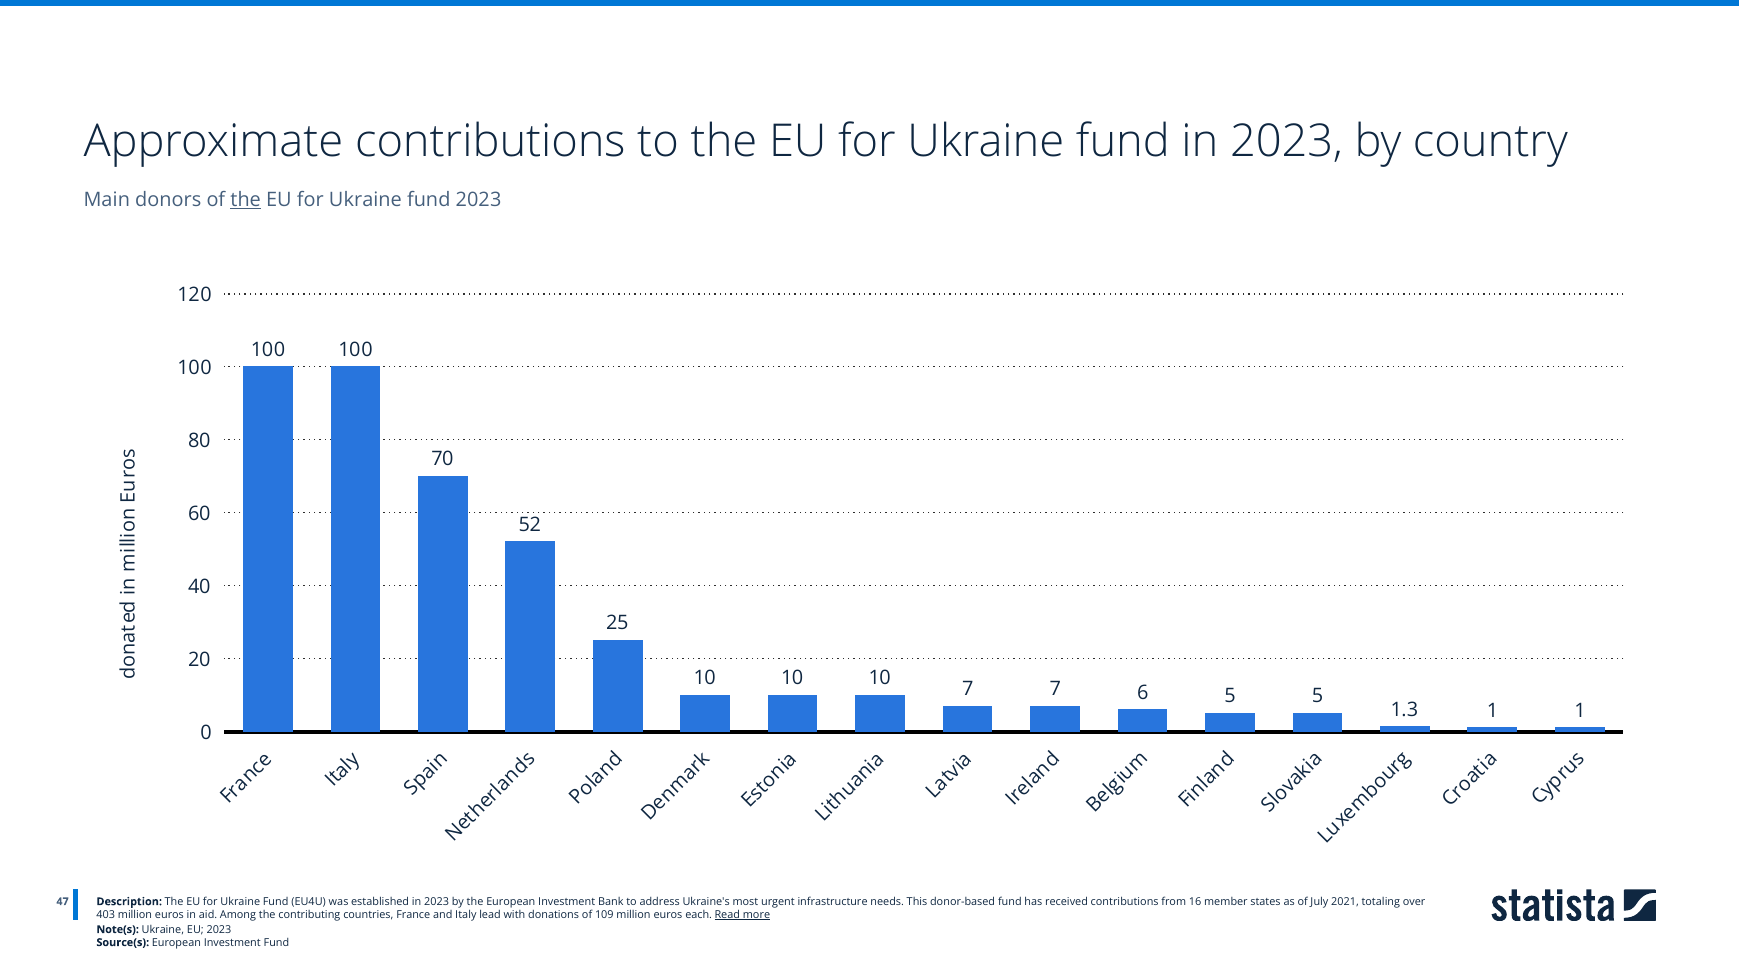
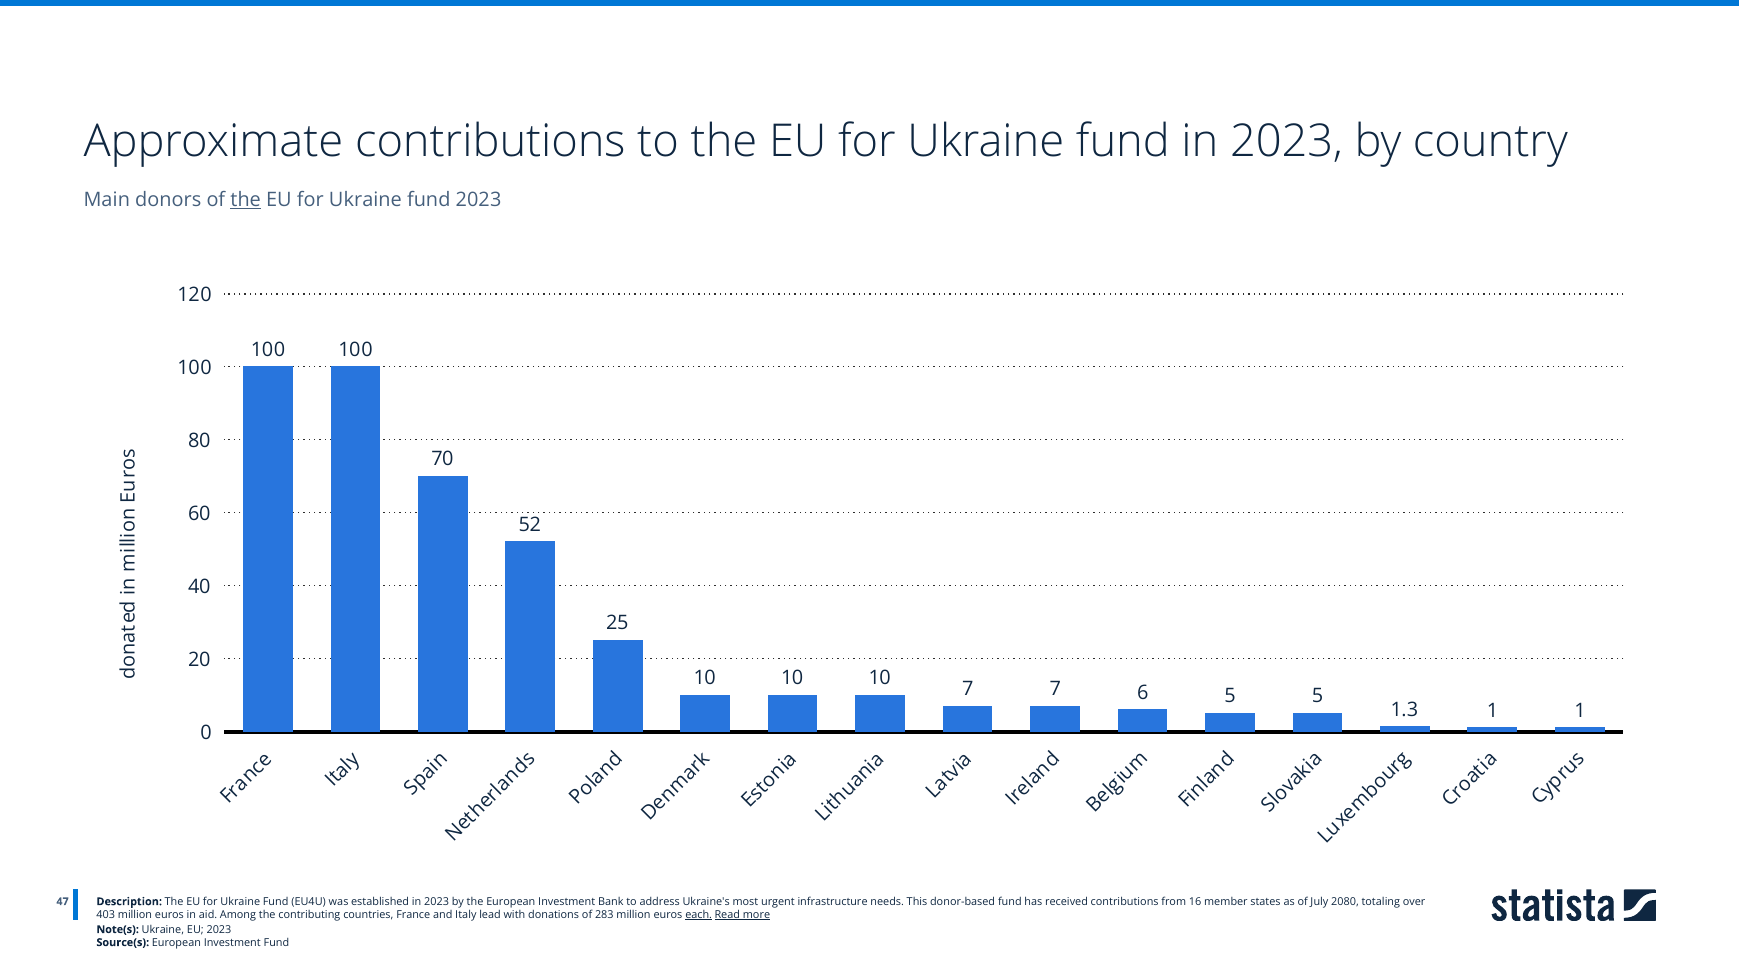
2021: 2021 -> 2080 (1345, 902)
109: 109 -> 283 (604, 915)
each underline: none -> present (699, 915)
